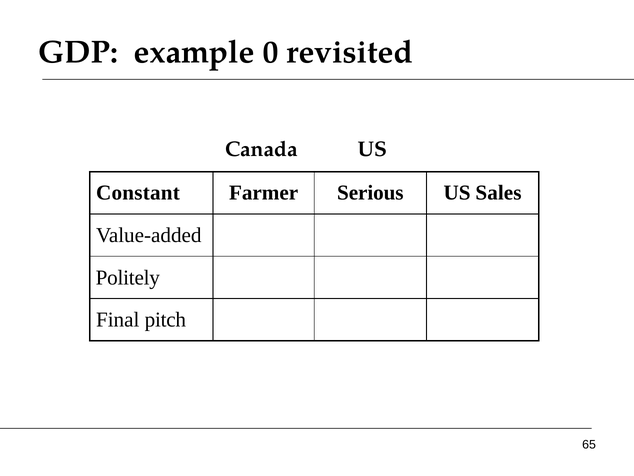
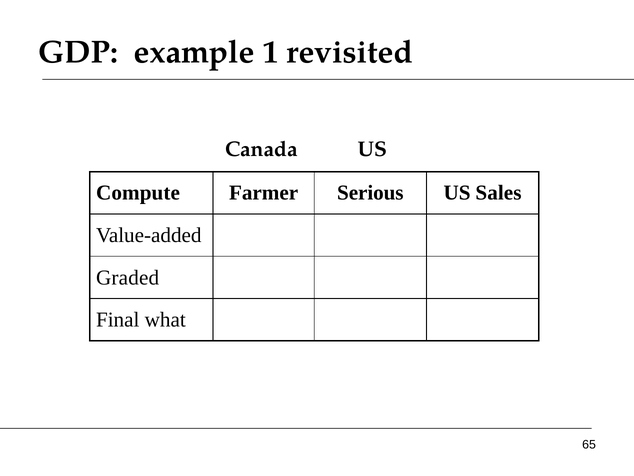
0: 0 -> 1 (270, 52)
Constant: Constant -> Compute (138, 193)
Politely: Politely -> Graded (128, 277)
pitch: pitch -> what (165, 320)
